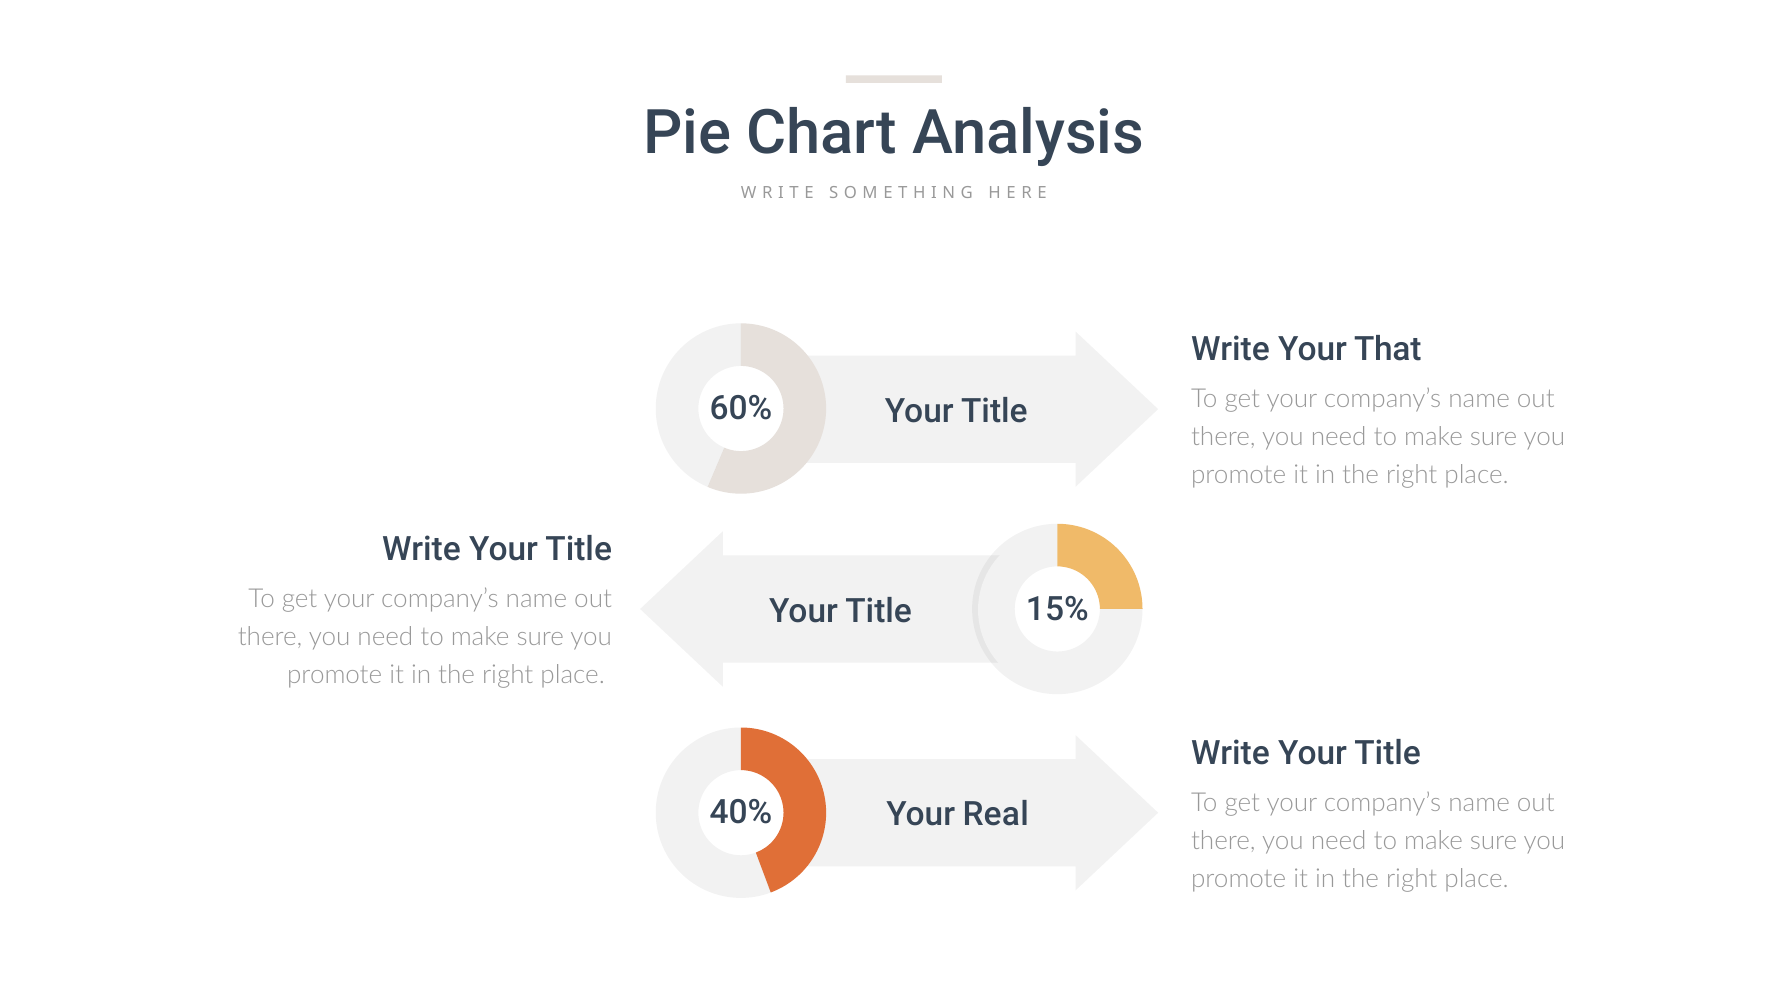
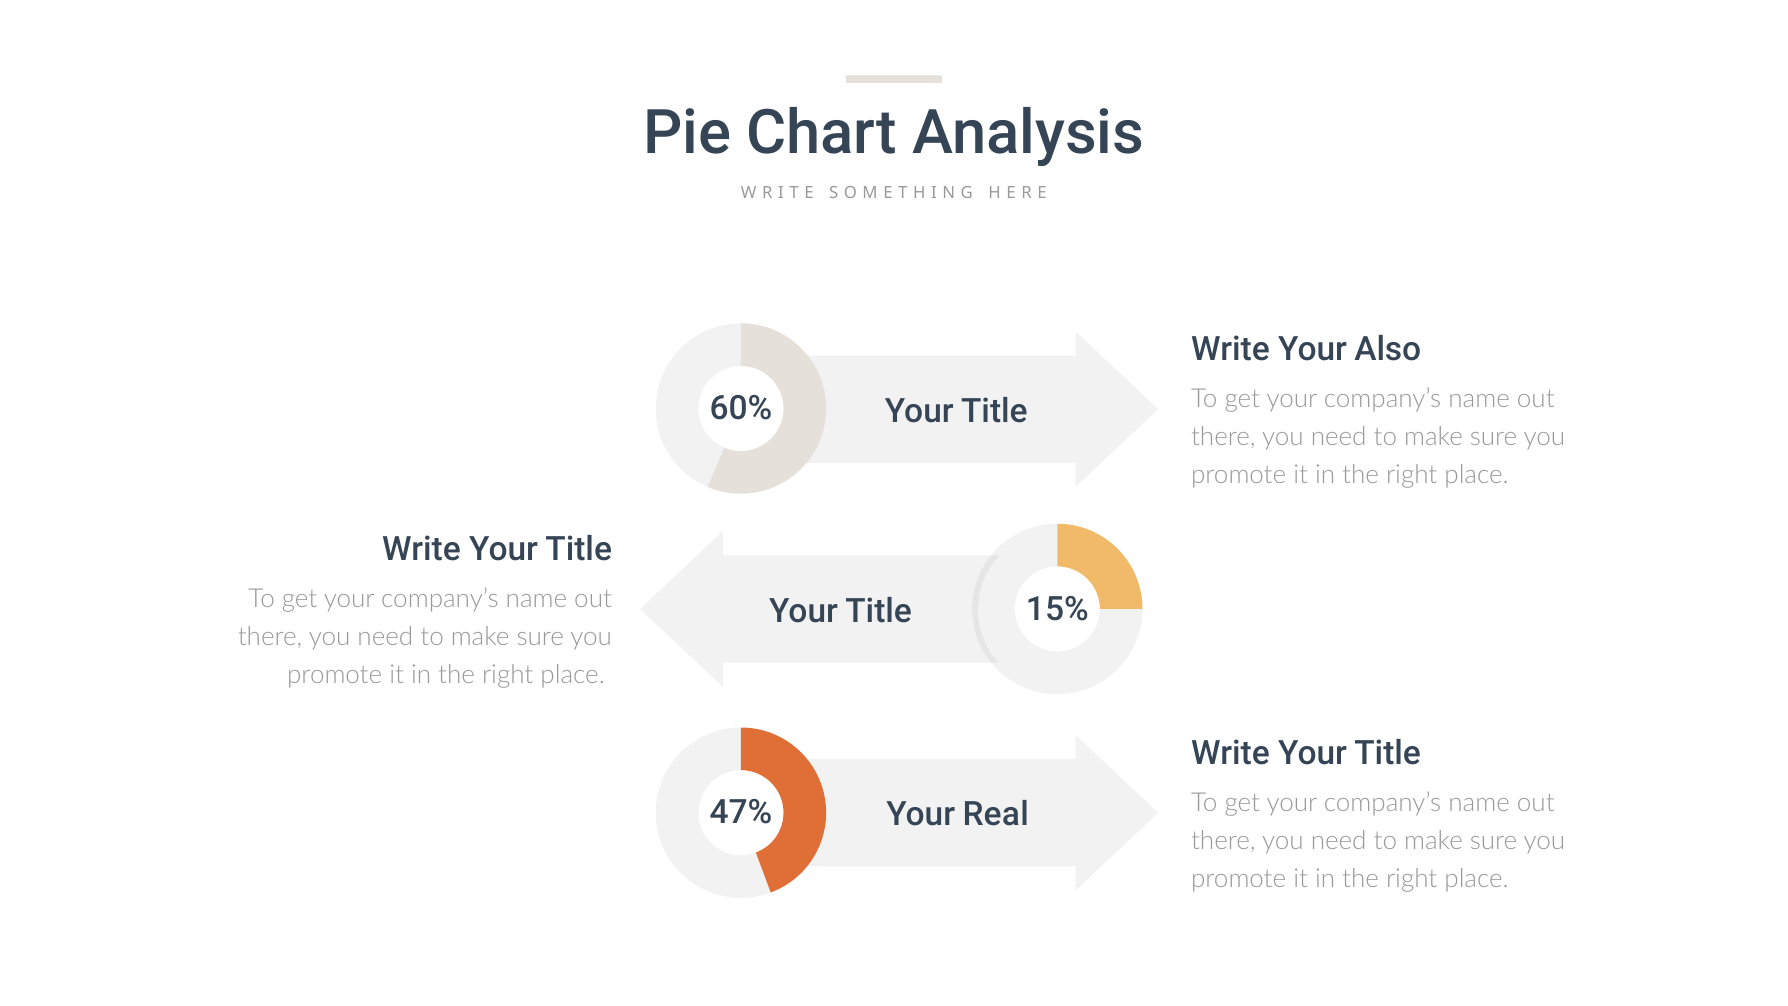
That: That -> Also (1388, 349)
40%: 40% -> 47% (741, 813)
